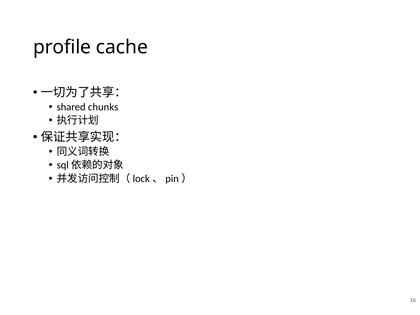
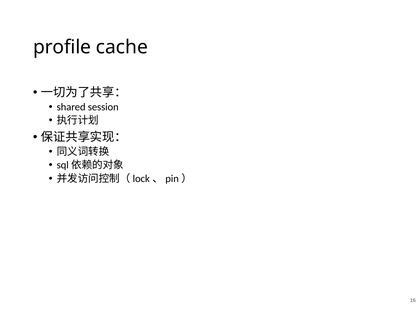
chunks: chunks -> session (103, 107)
